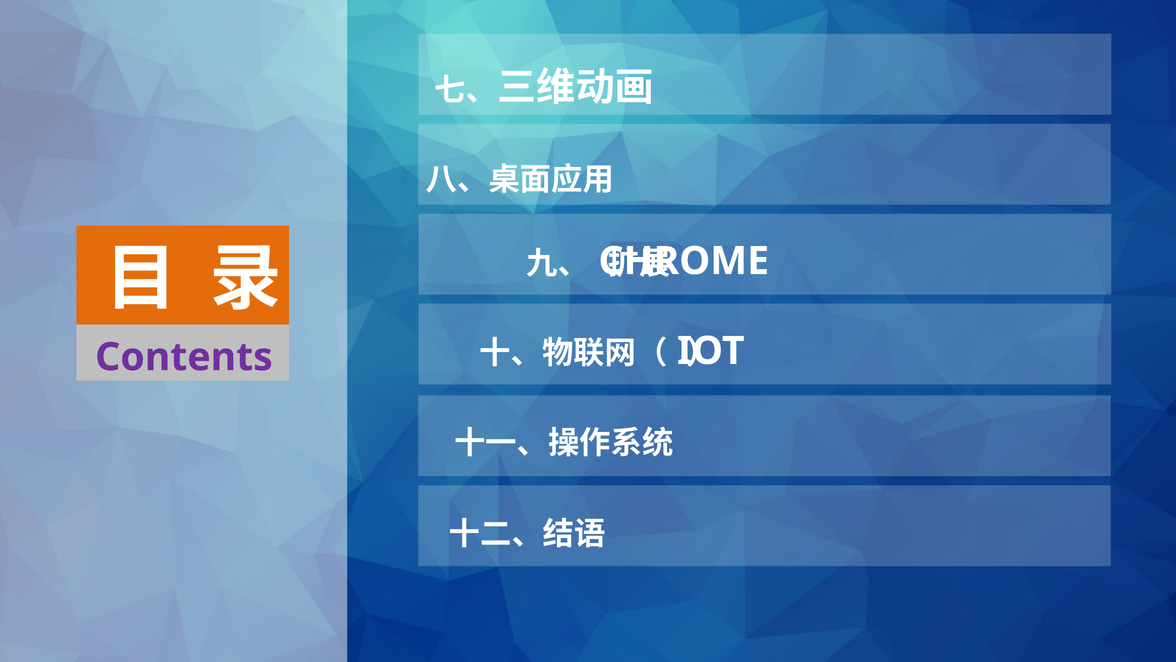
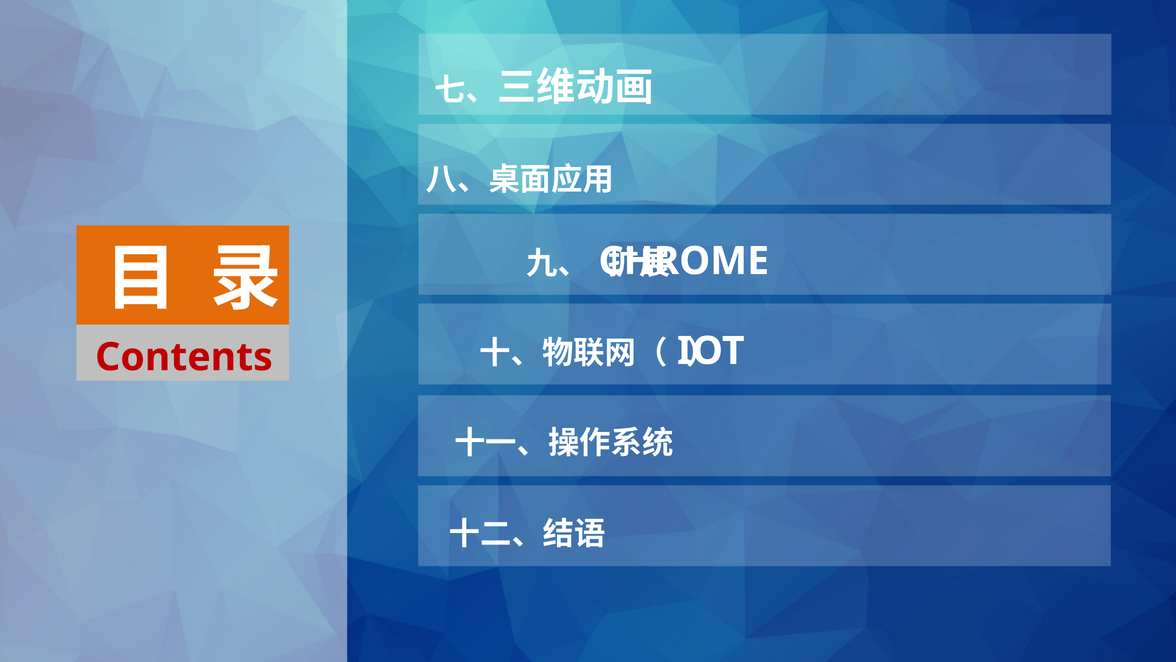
Contents colour: purple -> red (184, 357)
